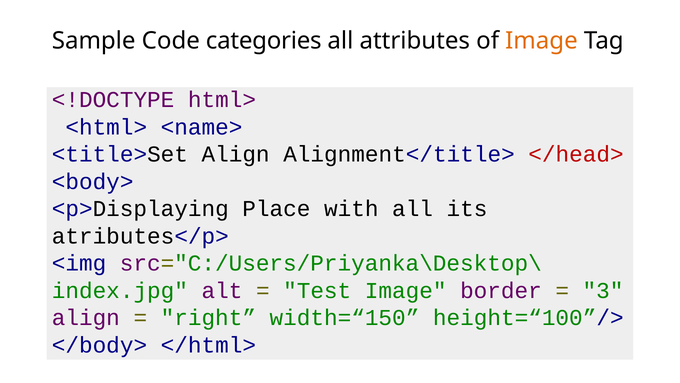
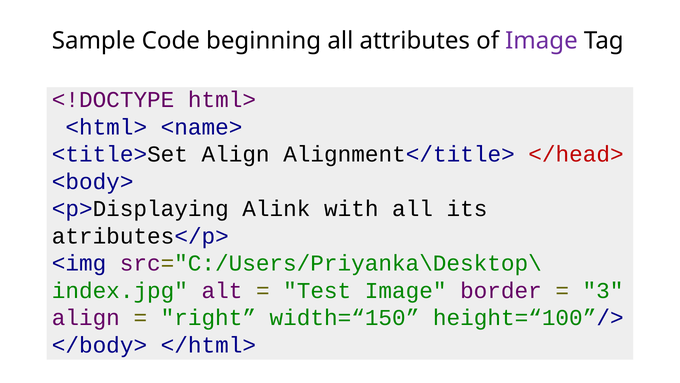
categories: categories -> beginning (264, 41)
Image colour: orange -> purple (541, 41)
Place: Place -> Alink (276, 209)
